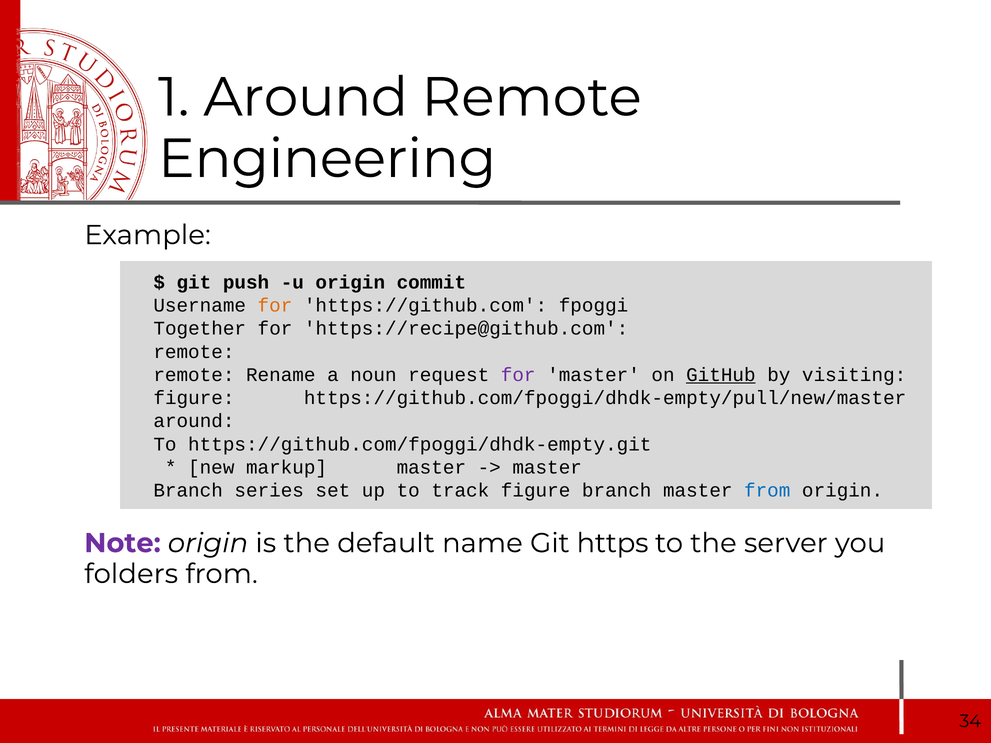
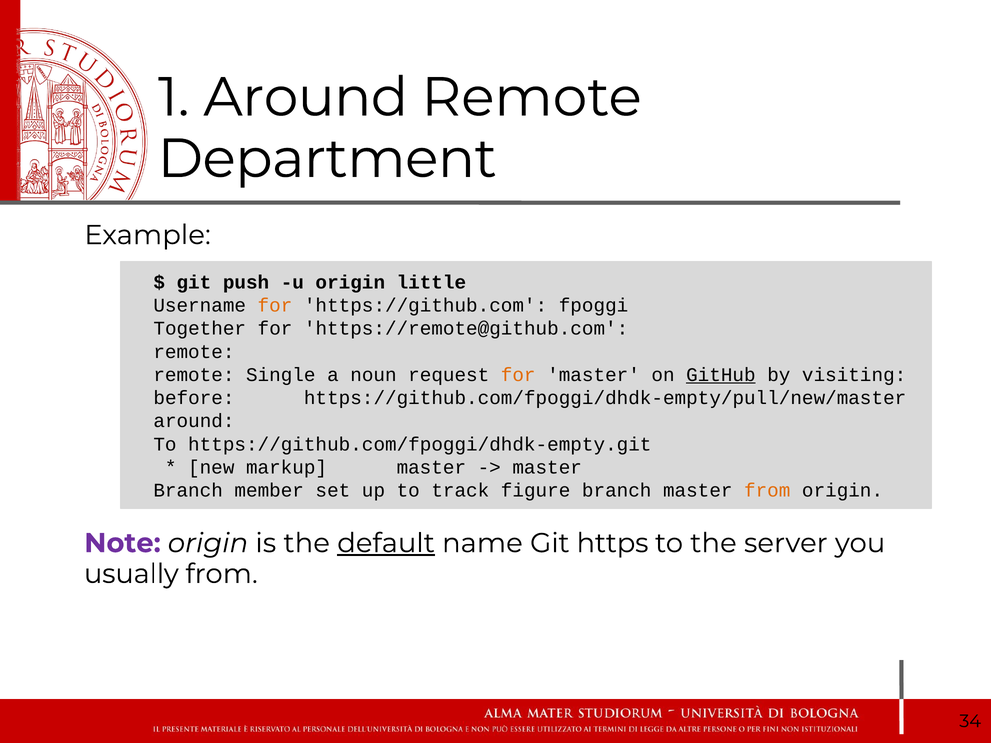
Engineering: Engineering -> Department (327, 159)
commit: commit -> little (431, 282)
https://recipe@github.com: https://recipe@github.com -> https://remote@github.com (466, 329)
Rename: Rename -> Single (281, 375)
for colour: purple -> orange (518, 375)
figure: figure -> before (194, 398)
series: series -> member (269, 491)
from colour: blue -> orange (767, 491)
default underline: none -> present (386, 543)
folders: folders -> usually (131, 574)
